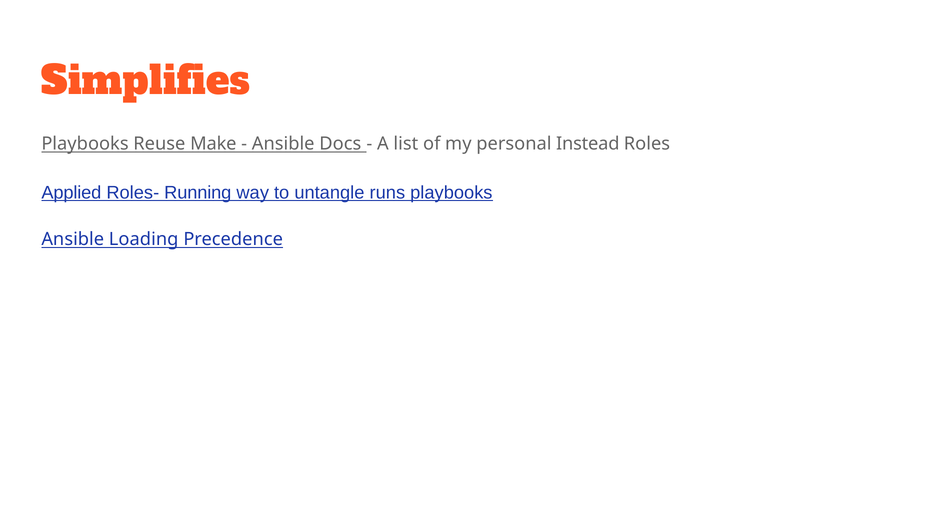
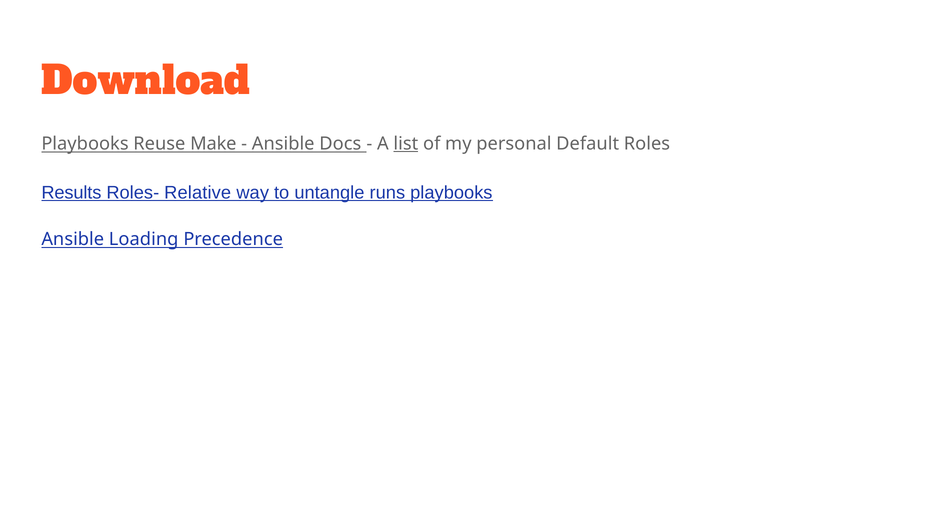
Simplifies: Simplifies -> Download (146, 81)
list underline: none -> present (406, 144)
Instead: Instead -> Default (588, 144)
Applied: Applied -> Results (71, 193)
Running: Running -> Relative (198, 193)
